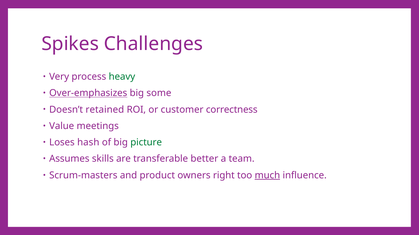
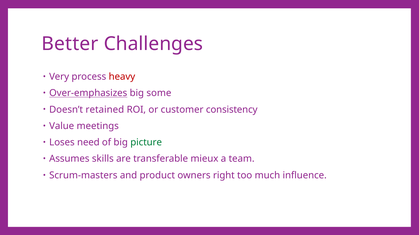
Spikes: Spikes -> Better (70, 44)
heavy colour: green -> red (122, 77)
correctness: correctness -> consistency (232, 110)
hash: hash -> need (88, 143)
better: better -> mieux (204, 159)
much underline: present -> none (267, 176)
